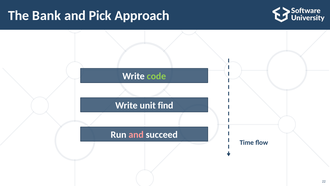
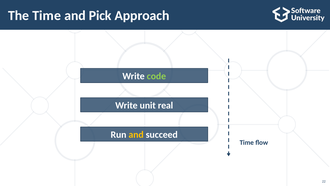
The Bank: Bank -> Time (47, 16)
find: find -> real (166, 105)
and colour: pink -> yellow (136, 134)
